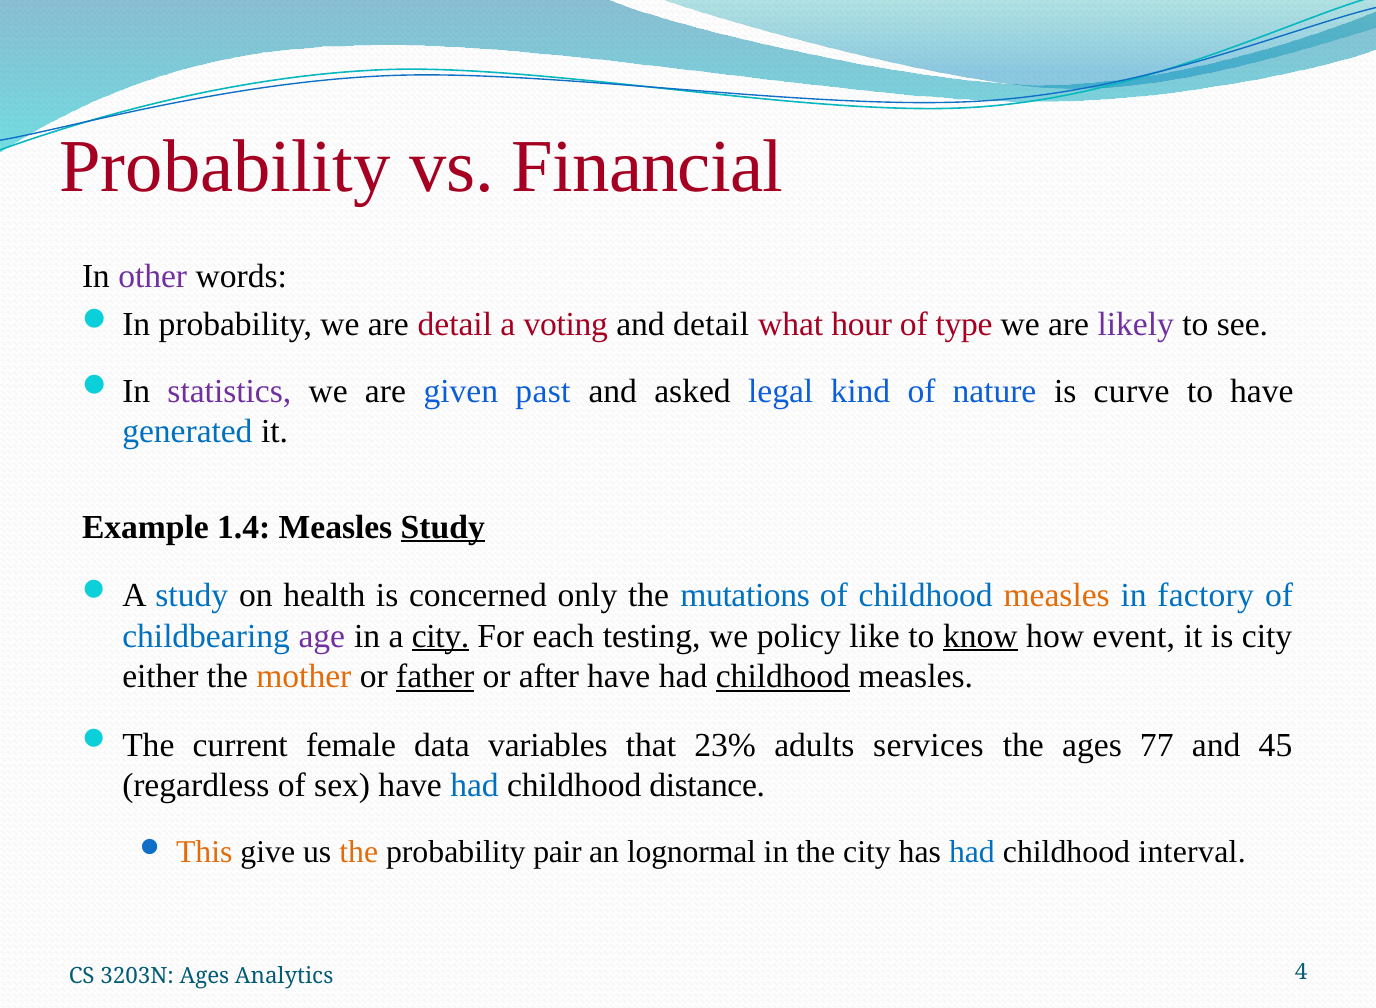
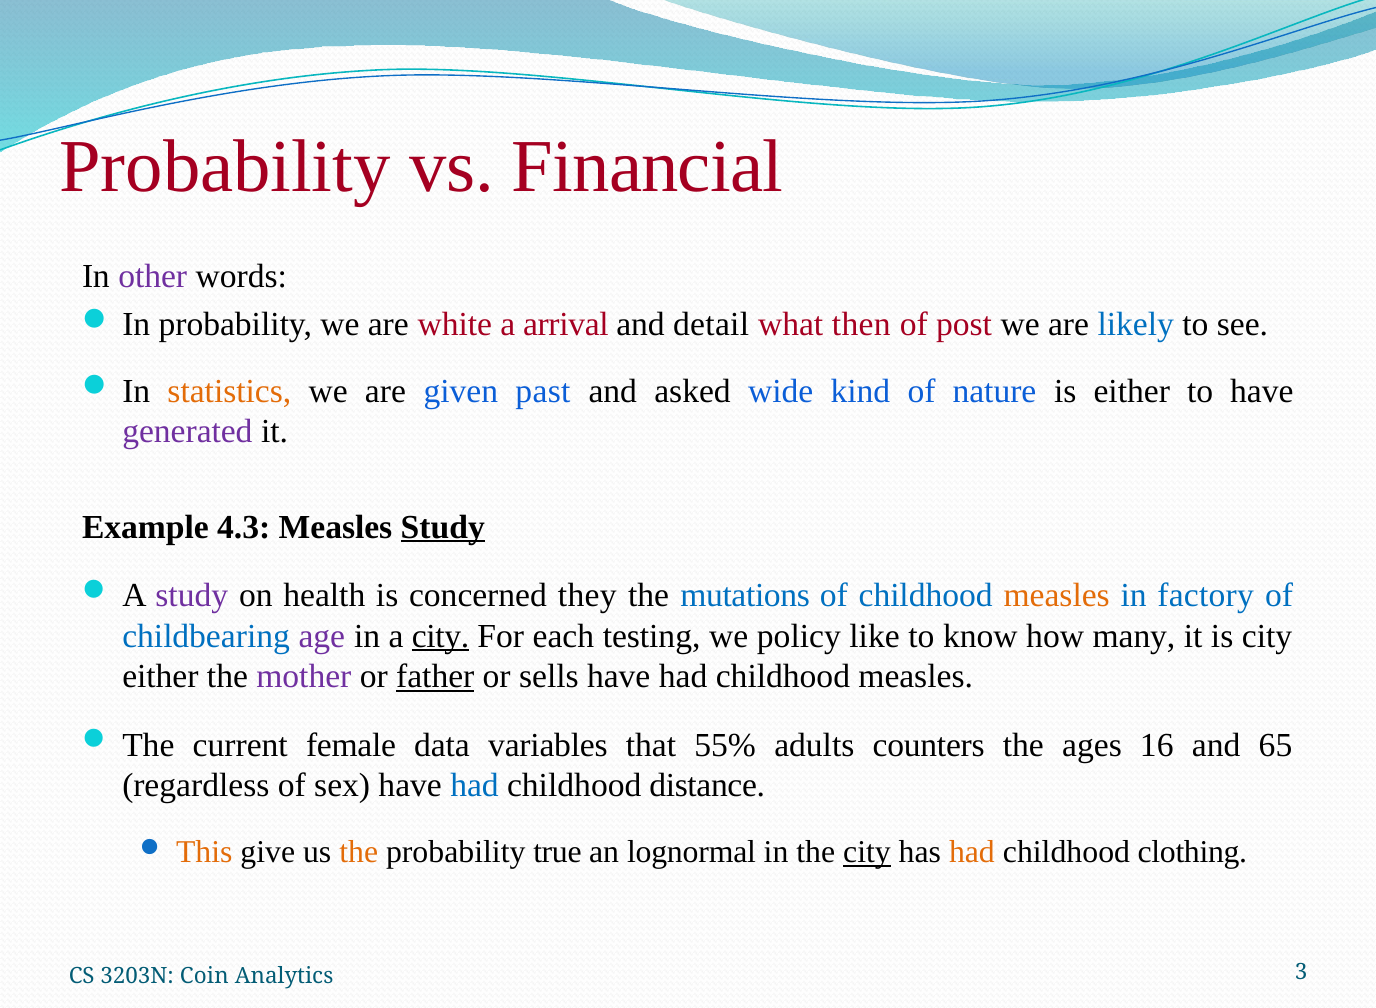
are detail: detail -> white (455, 325)
voting: voting -> arrival (566, 325)
hour: hour -> then (861, 325)
type: type -> post (964, 325)
likely colour: purple -> blue (1136, 325)
statistics colour: purple -> orange (229, 391)
legal: legal -> wide (781, 391)
is curve: curve -> either (1132, 391)
generated colour: blue -> purple (187, 431)
1.4: 1.4 -> 4.3 (244, 527)
study colour: blue -> purple (192, 596)
only: only -> they (587, 596)
know underline: present -> none (980, 636)
event: event -> many (1134, 636)
mother colour: orange -> purple (304, 676)
after: after -> sells (549, 676)
childhood underline: present -> none (783, 676)
23%: 23% -> 55% (725, 745)
services: services -> counters (929, 745)
77: 77 -> 16 (1157, 745)
45: 45 -> 65 (1276, 745)
pair: pair -> true (557, 852)
city underline: none -> present (867, 852)
had colour: blue -> orange (972, 852)
interval: interval -> clothing (1192, 852)
3203N Ages: Ages -> Coin (204, 976)
4: 4 -> 3 (1301, 972)
